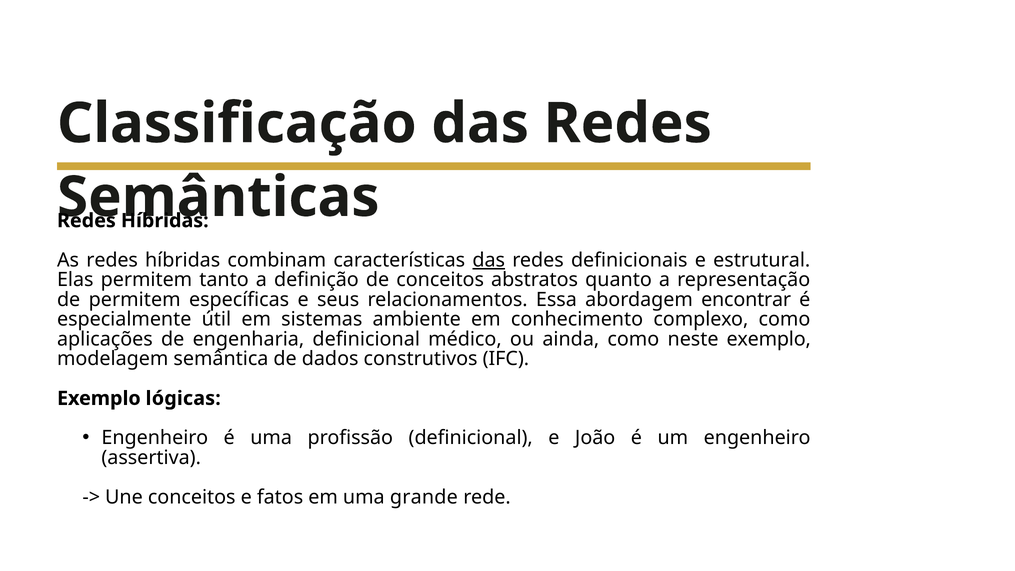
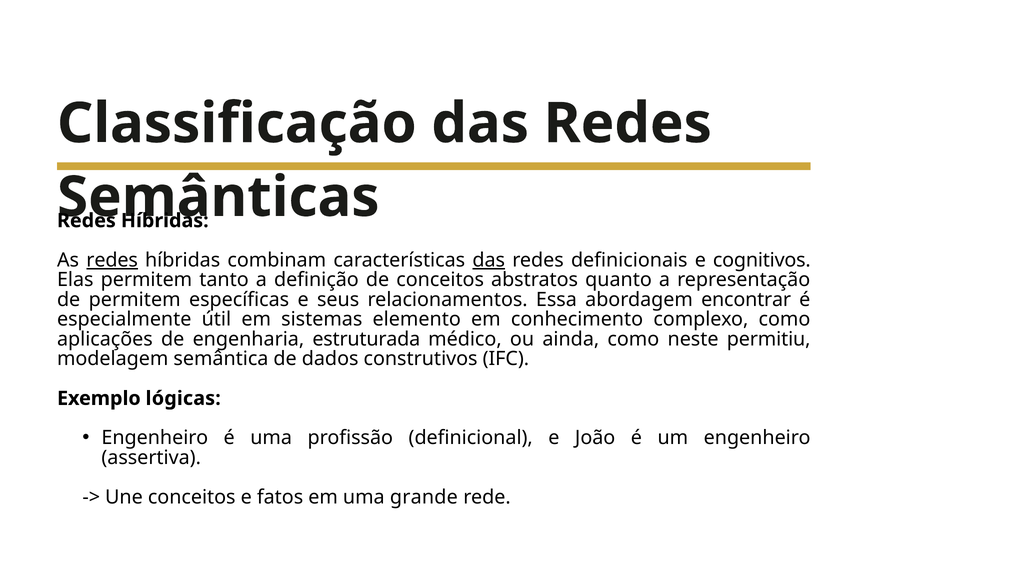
redes underline: none -> present (112, 260)
estrutural: estrutural -> cognitivos (762, 260)
ambiente: ambiente -> elemento (417, 319)
engenharia definicional: definicional -> estruturada (366, 339)
neste exemplo: exemplo -> permitiu (769, 339)
